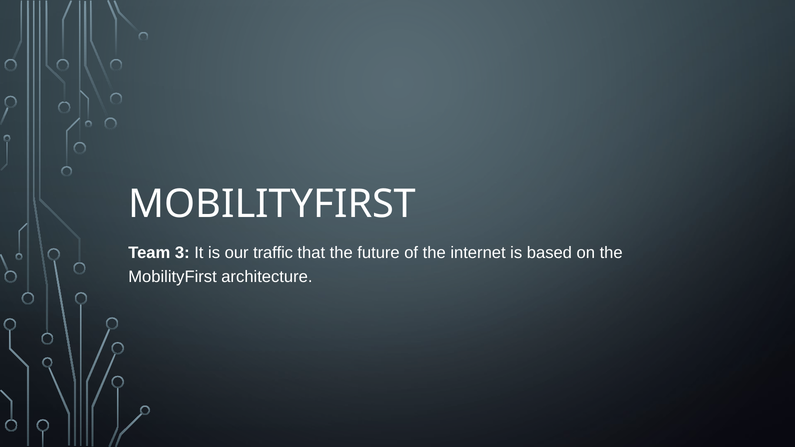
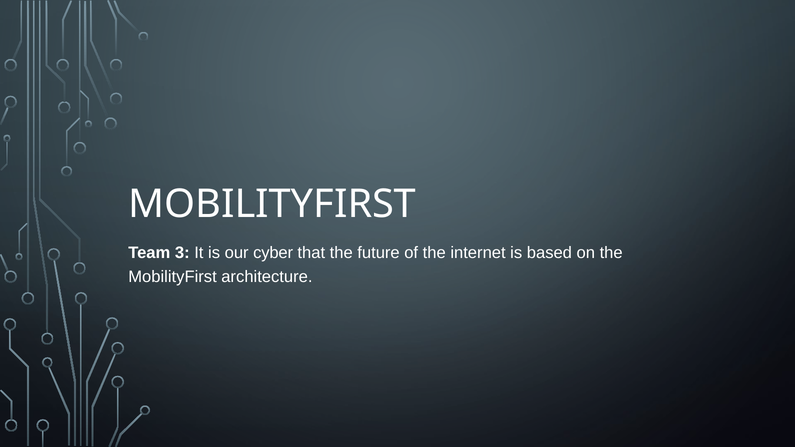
traffic: traffic -> cyber (273, 253)
